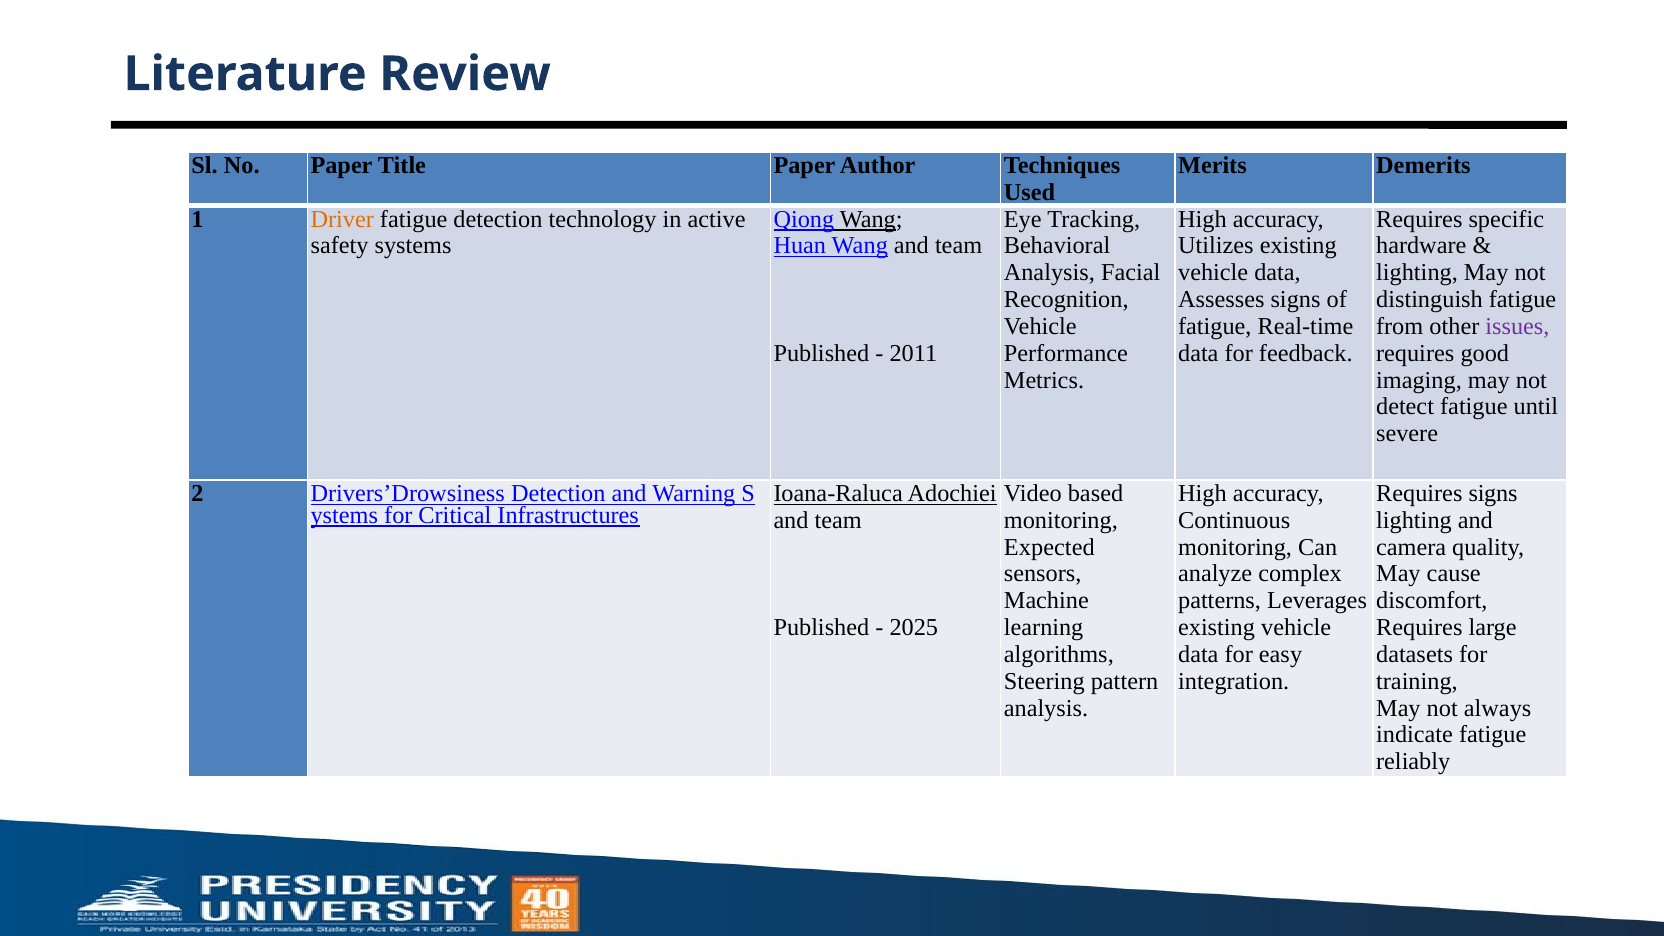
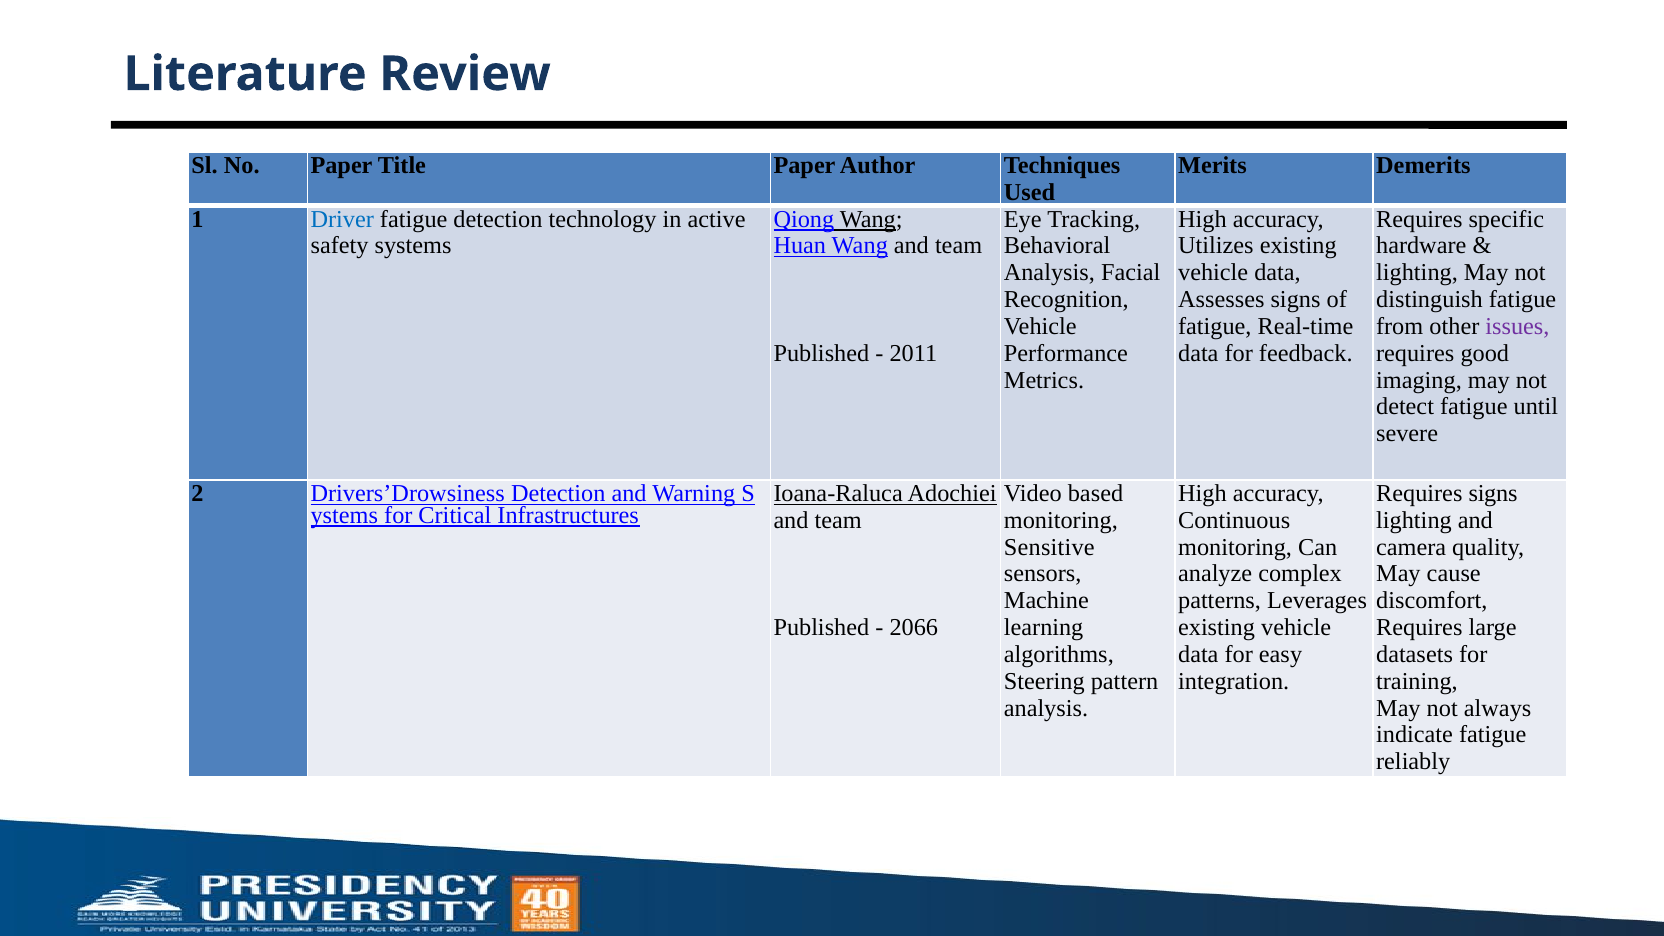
Driver colour: orange -> blue (342, 219)
Expected: Expected -> Sensitive (1049, 547)
2025: 2025 -> 2066 (914, 628)
